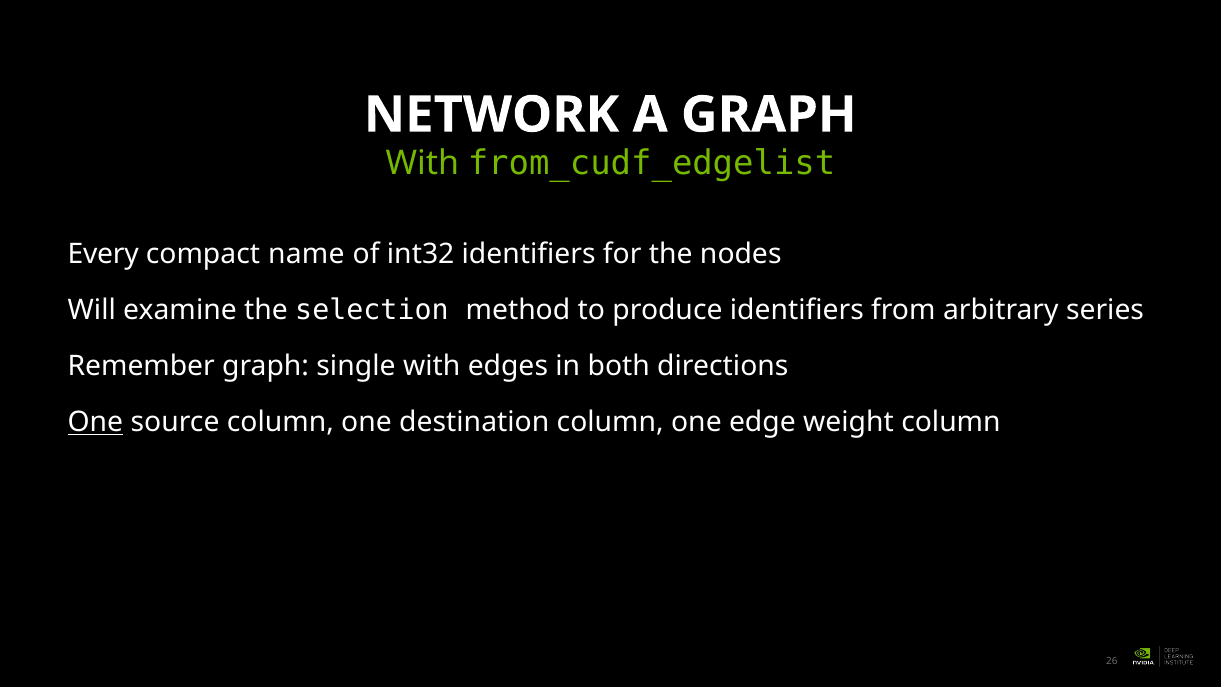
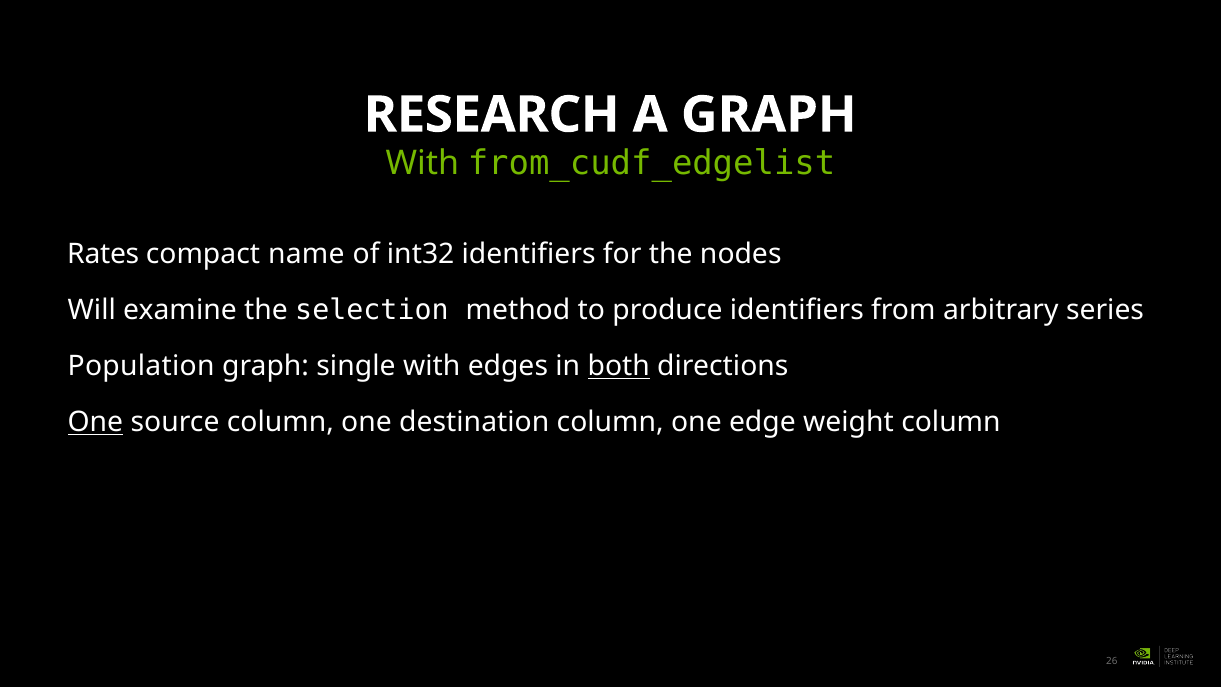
NETWORK: NETWORK -> RESEARCH (492, 115)
Every: Every -> Rates (103, 254)
Remember: Remember -> Population (141, 366)
both underline: none -> present (619, 366)
